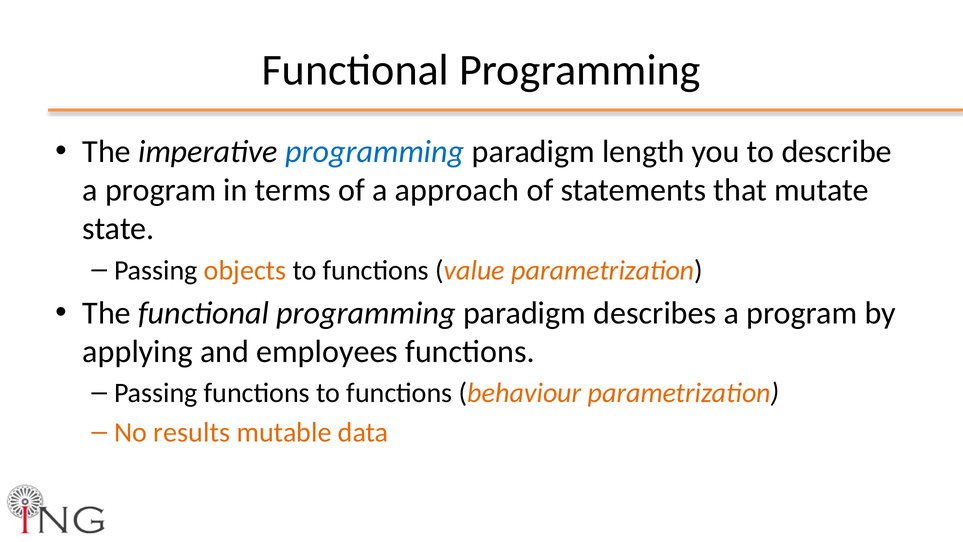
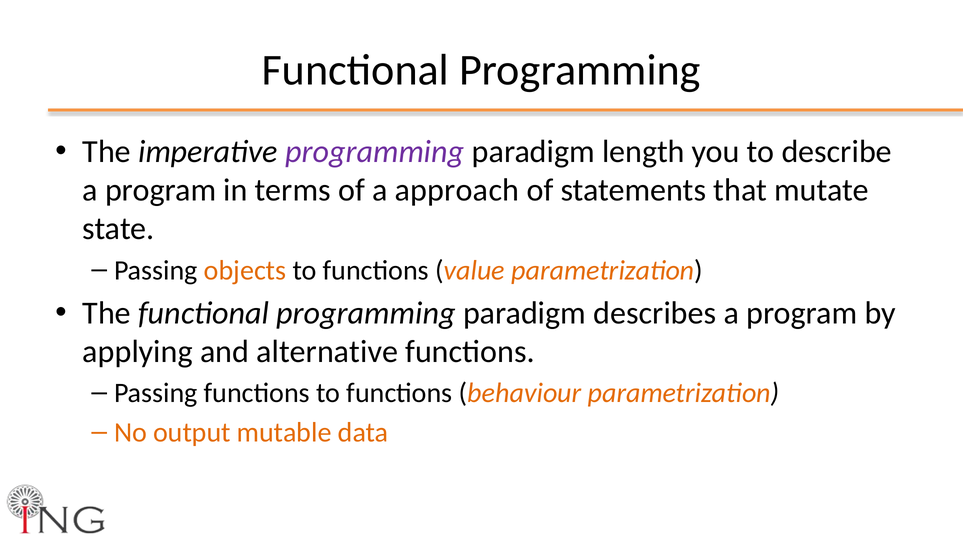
programming colour: blue -> purple (375, 152)
employees: employees -> alternative (327, 351)
results: results -> output (192, 432)
